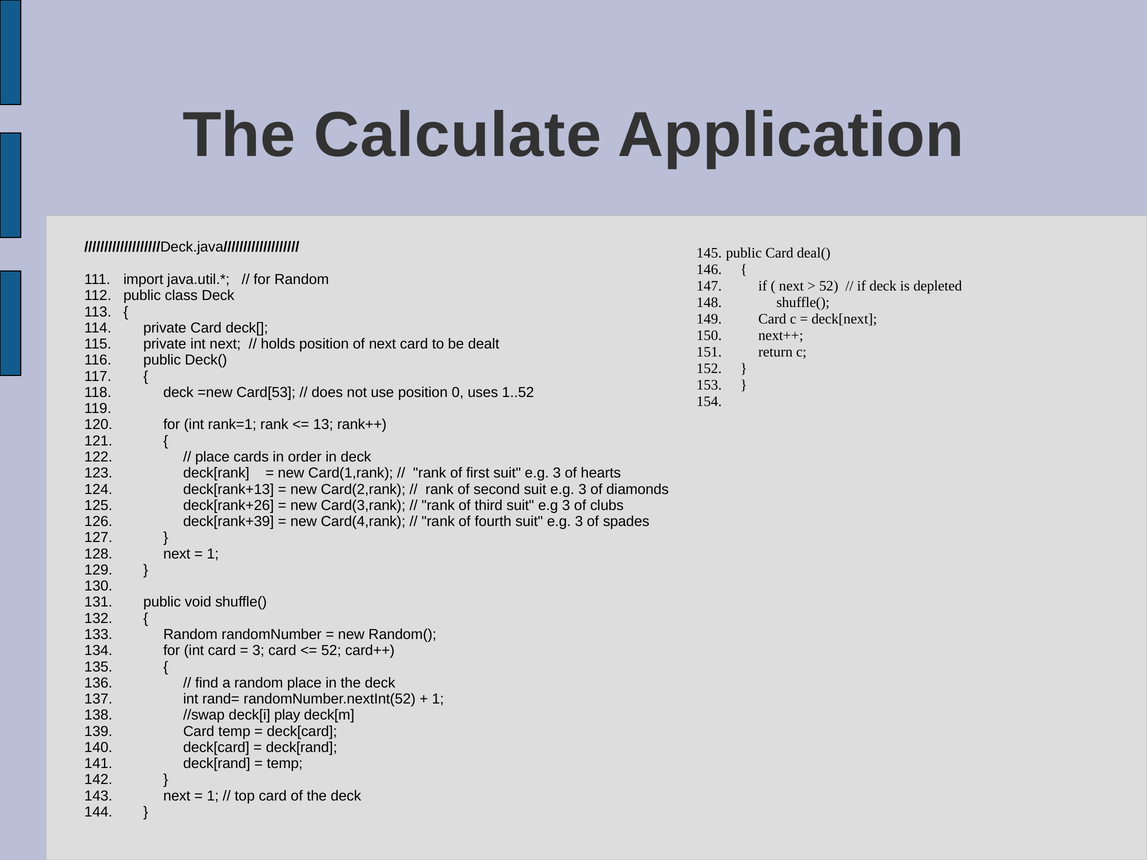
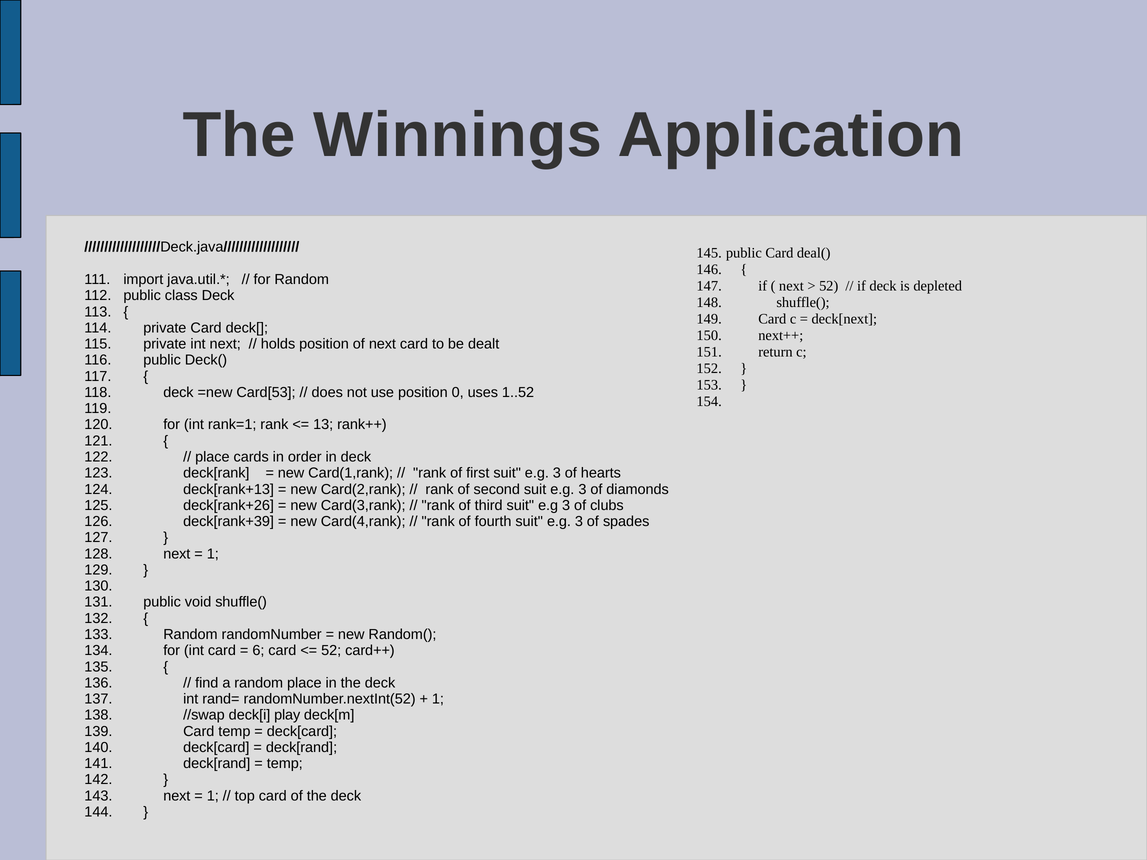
Calculate: Calculate -> Winnings (458, 135)
3: 3 -> 6 (258, 651)
